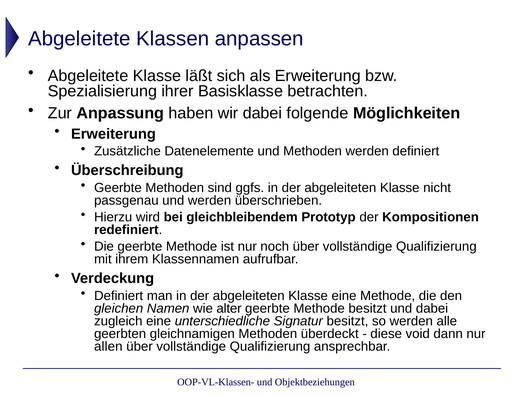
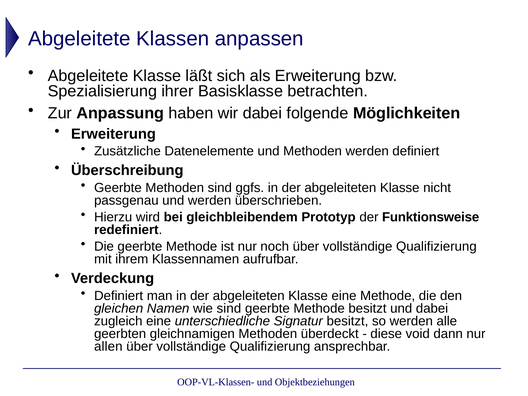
Kompositionen: Kompositionen -> Funktionsweise (431, 217)
wie alter: alter -> sind (229, 308)
